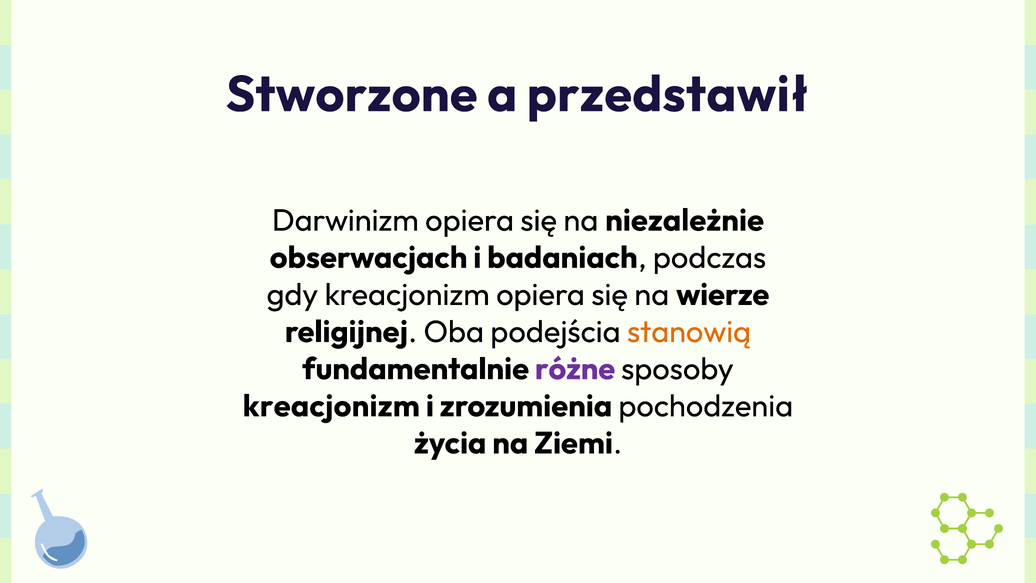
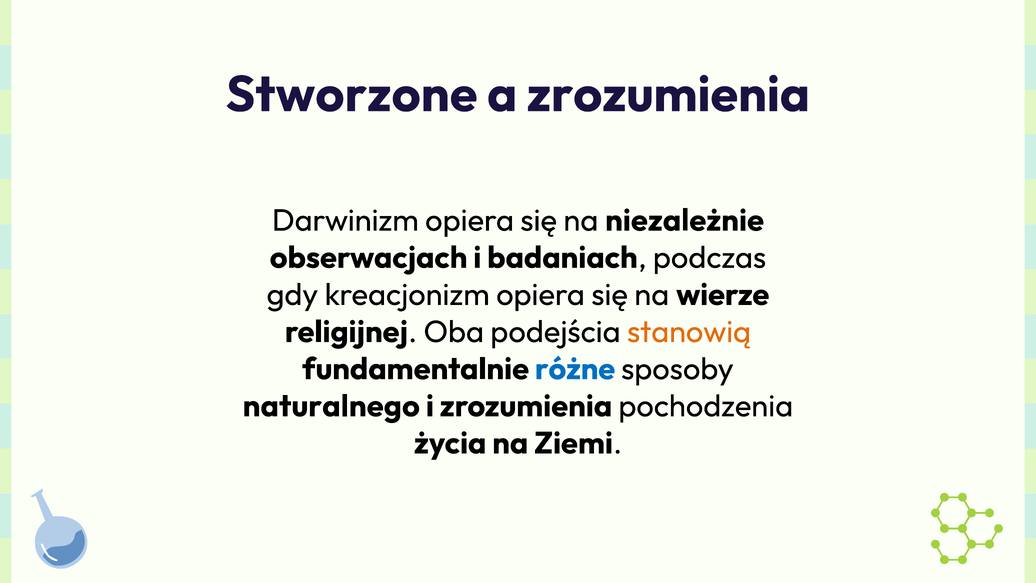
a przedstawił: przedstawił -> zrozumienia (668, 95)
różne colour: purple -> blue (575, 369)
kreacjonizm: kreacjonizm -> naturalnego (331, 406)
